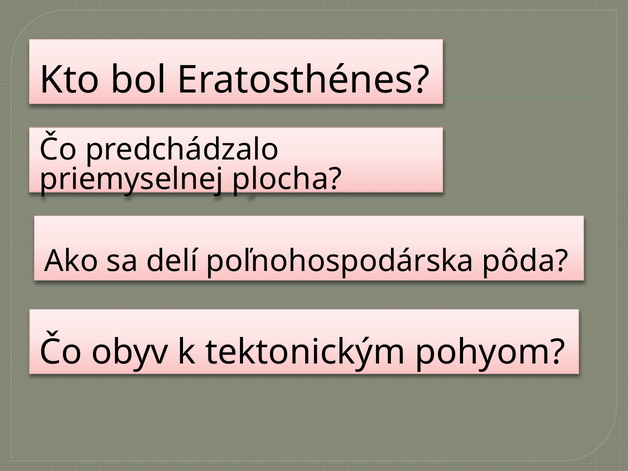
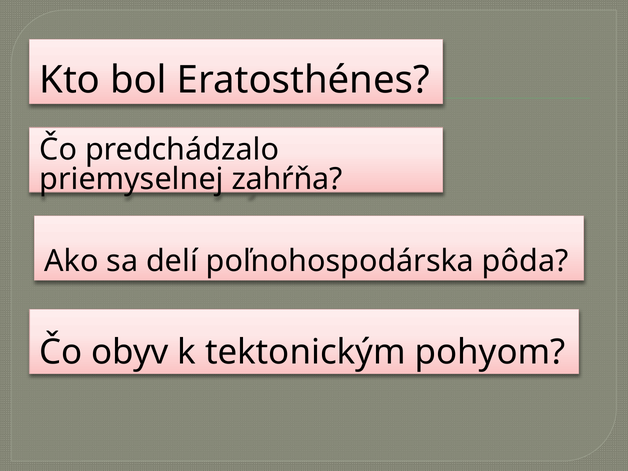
plocha: plocha -> zahŕňa (287, 179)
